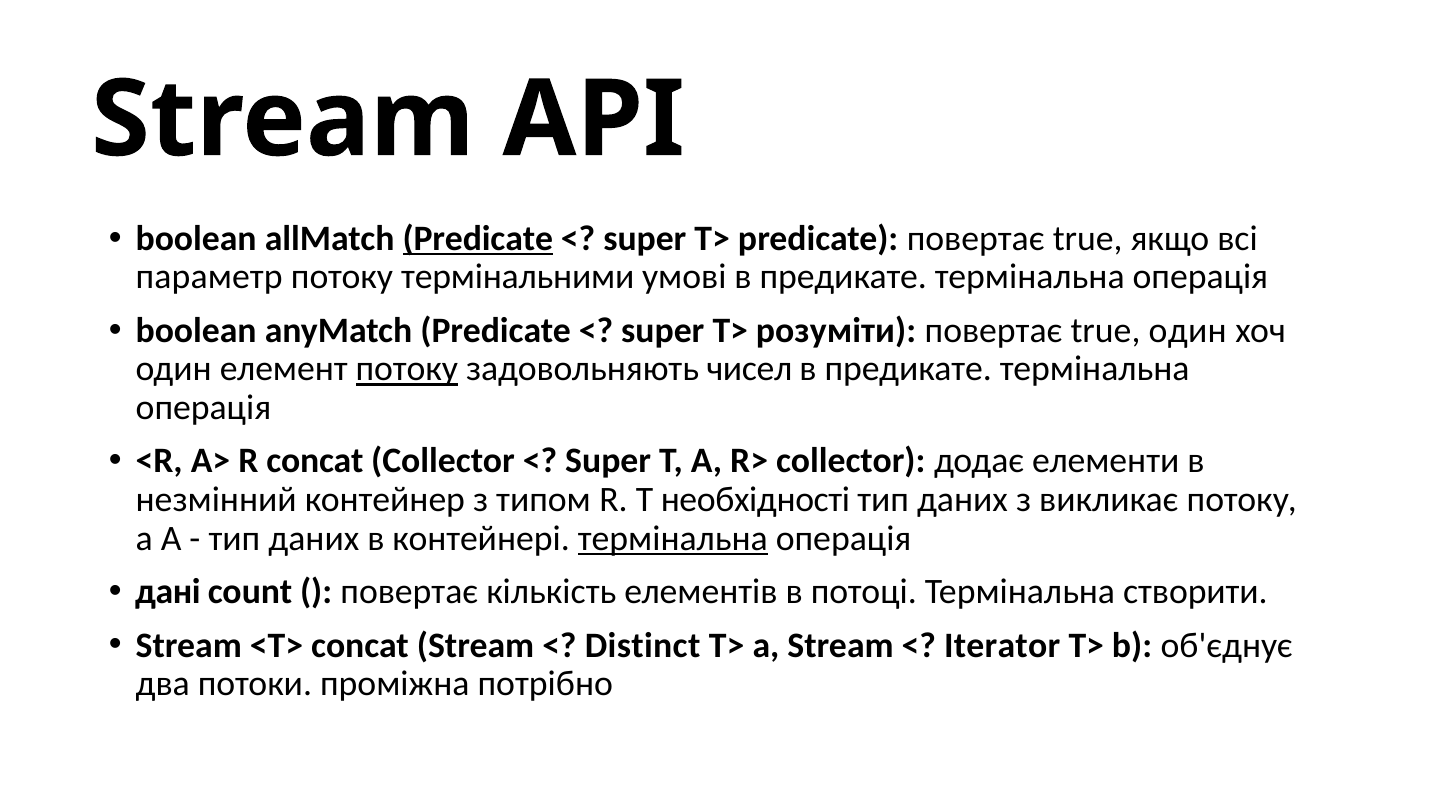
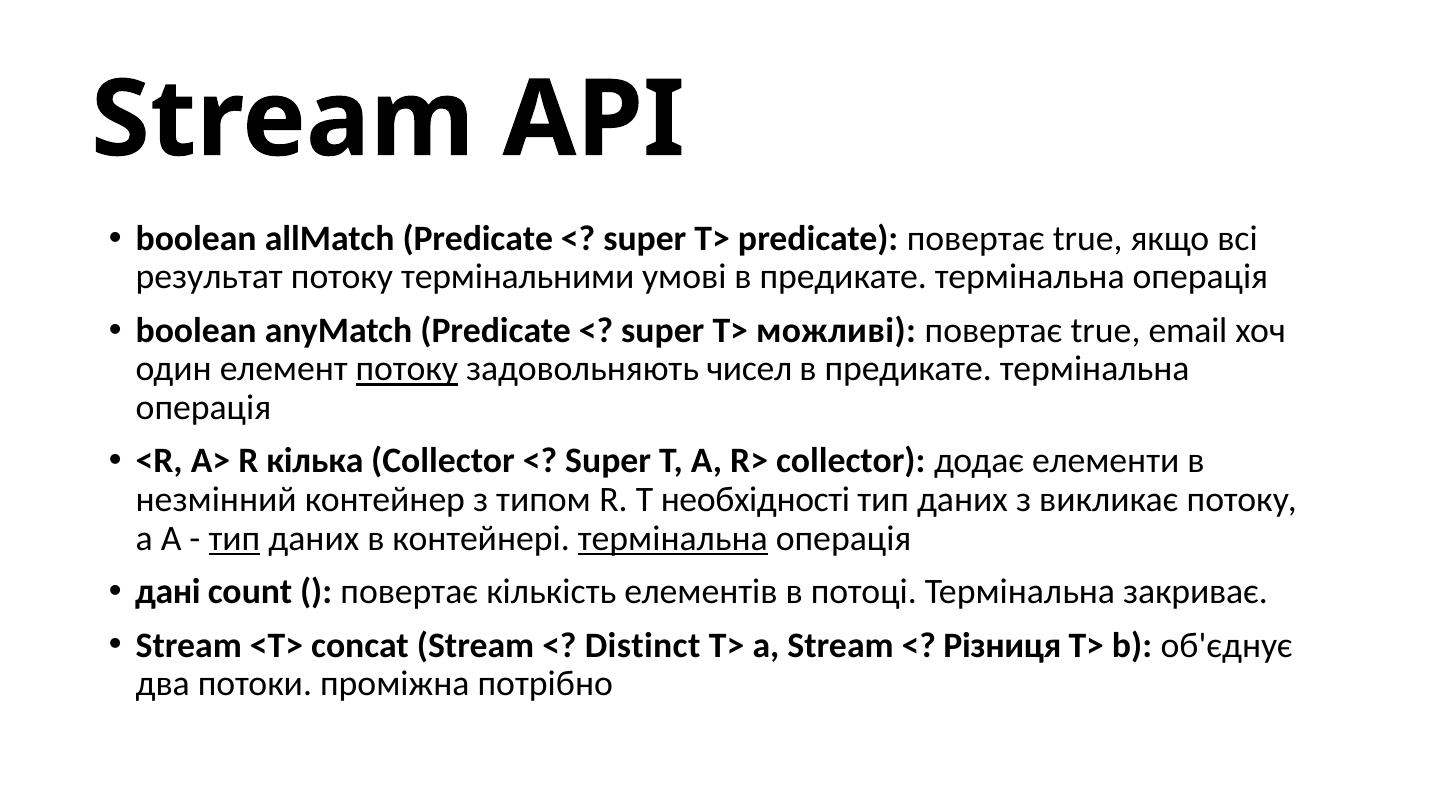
Predicate underline: present -> none (478, 238)
параметр: параметр -> результат (209, 277)
розуміти: розуміти -> можливі (836, 330)
true один: один -> email (1188, 330)
R concat: concat -> кілька (315, 461)
тип underline: none -> present (234, 538)
створити: створити -> закриває (1195, 592)
Iterator: Iterator -> Різниця (1002, 645)
